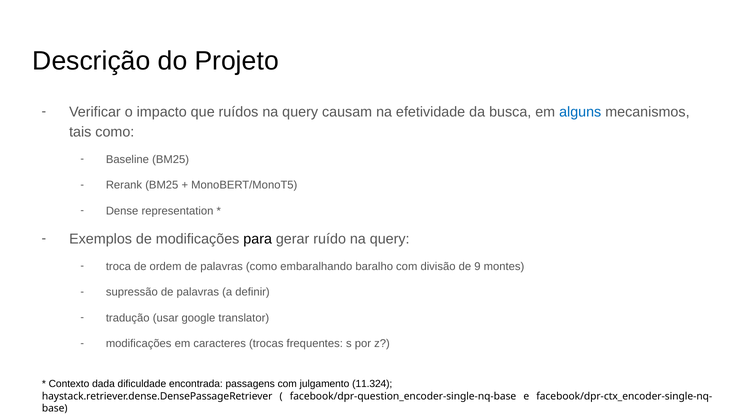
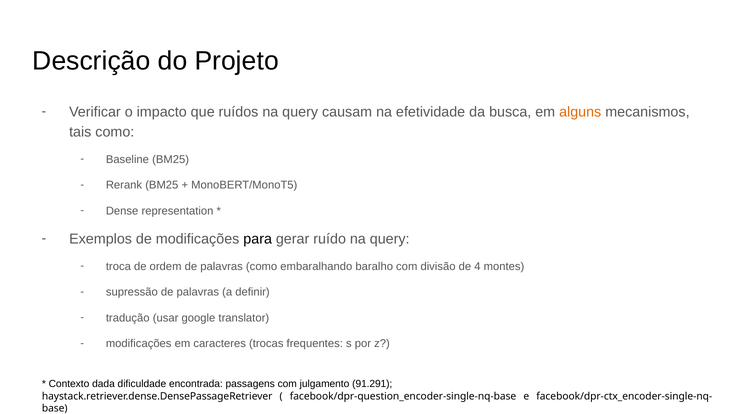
alguns colour: blue -> orange (580, 112)
9: 9 -> 4 (477, 266)
11.324: 11.324 -> 91.291 (372, 383)
